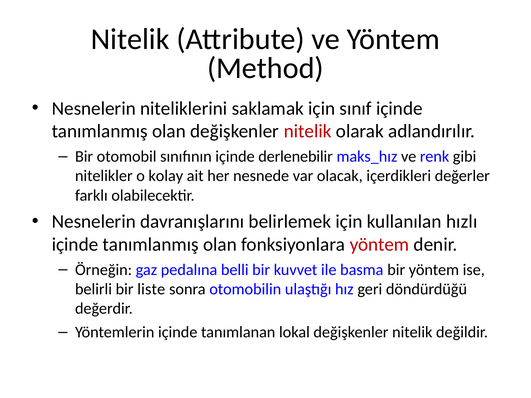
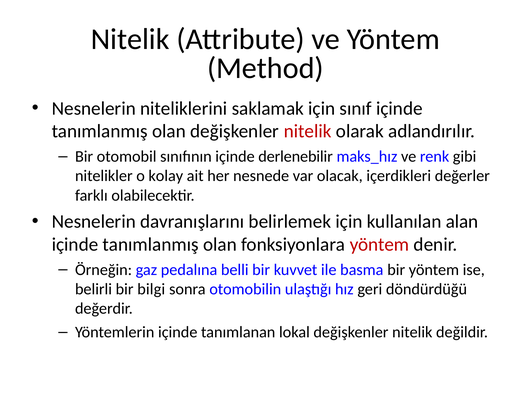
hızlı: hızlı -> alan (462, 222)
liste: liste -> bilgi (151, 289)
